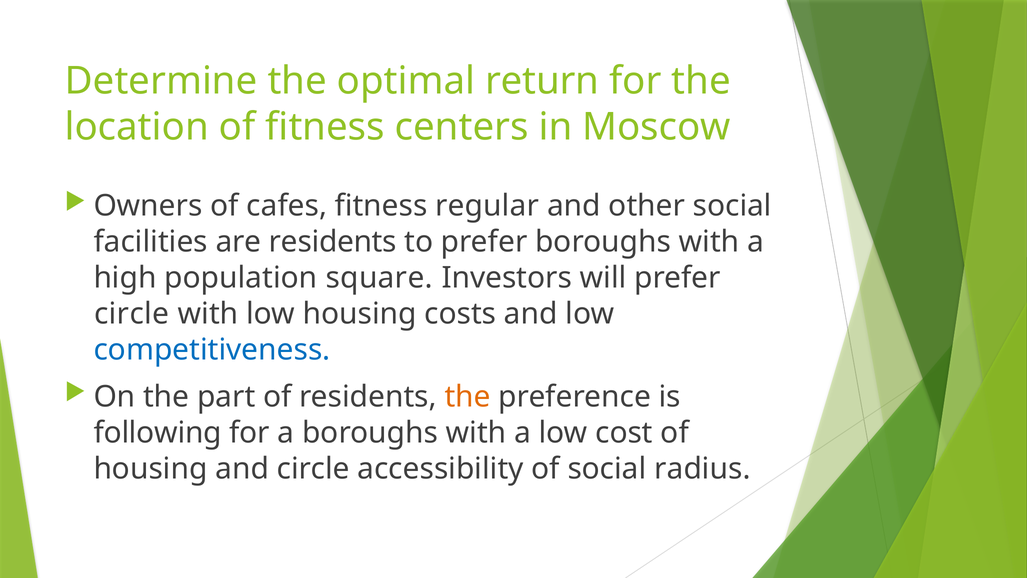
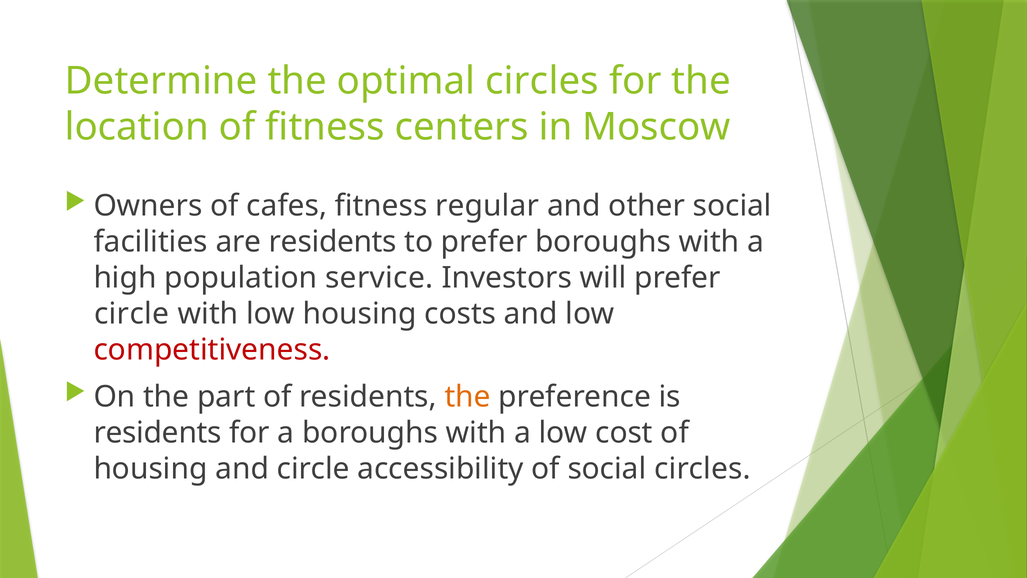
optimal return: return -> circles (542, 81)
square: square -> service (379, 278)
competitiveness colour: blue -> red (212, 350)
following: following -> residents (158, 432)
social radius: radius -> circles (702, 468)
